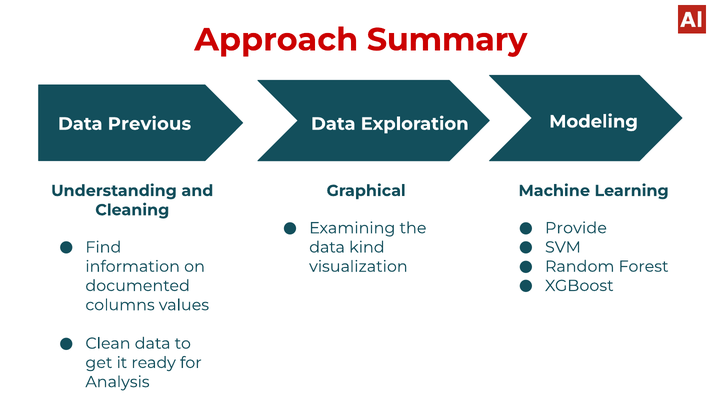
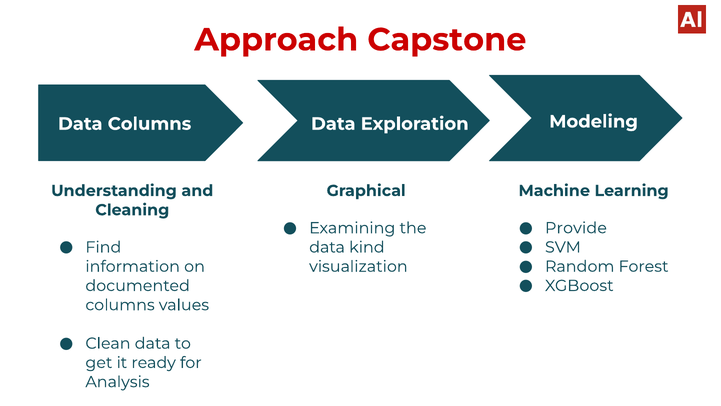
Summary: Summary -> Capstone (447, 40)
Data Previous: Previous -> Columns (149, 124)
